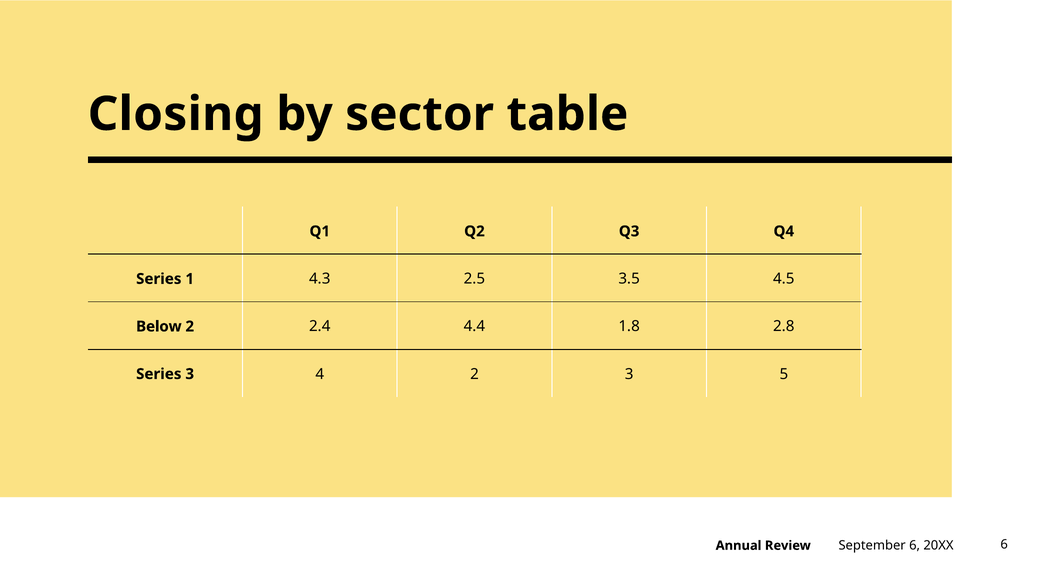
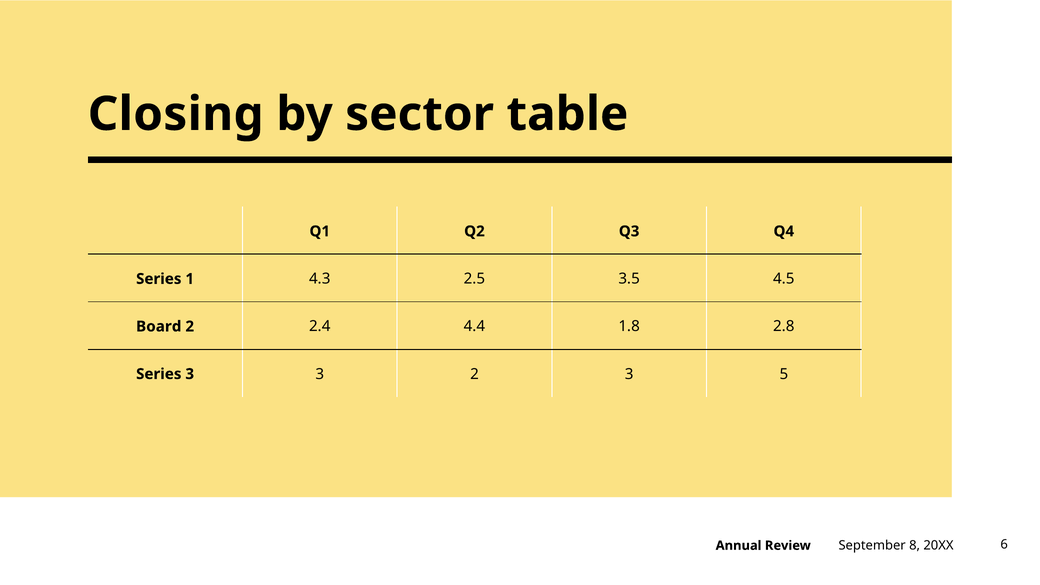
Below: Below -> Board (159, 326)
3 4: 4 -> 3 (320, 374)
September 6: 6 -> 8 (915, 545)
